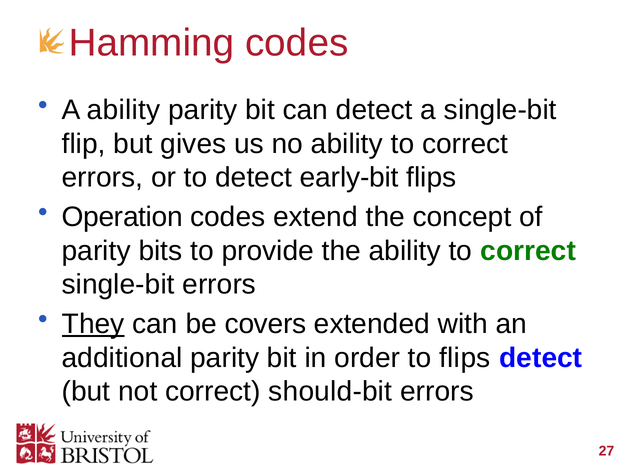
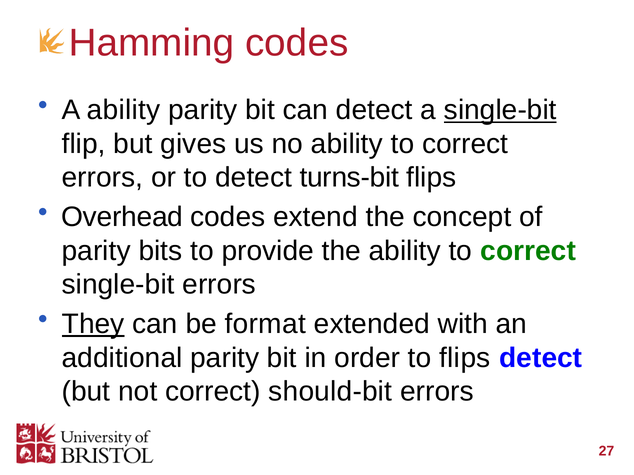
single-bit underline: none -> present (500, 110)
early-bit: early-bit -> turns-bit (349, 178)
Operation: Operation -> Overhead (122, 217)
covers: covers -> format (265, 324)
